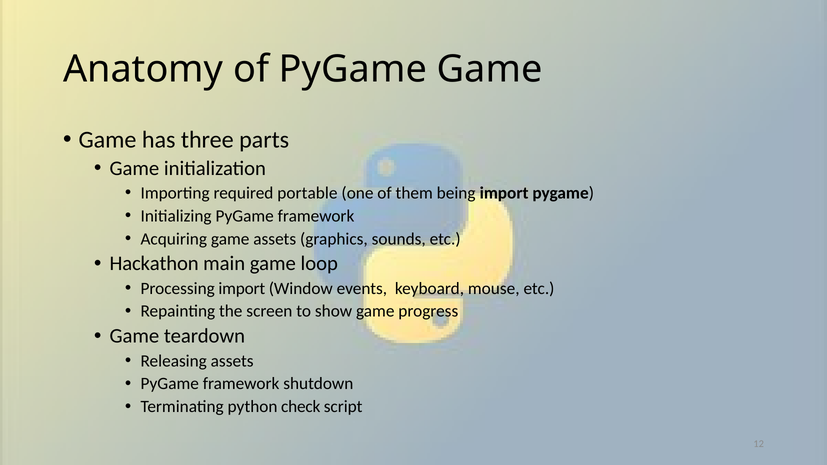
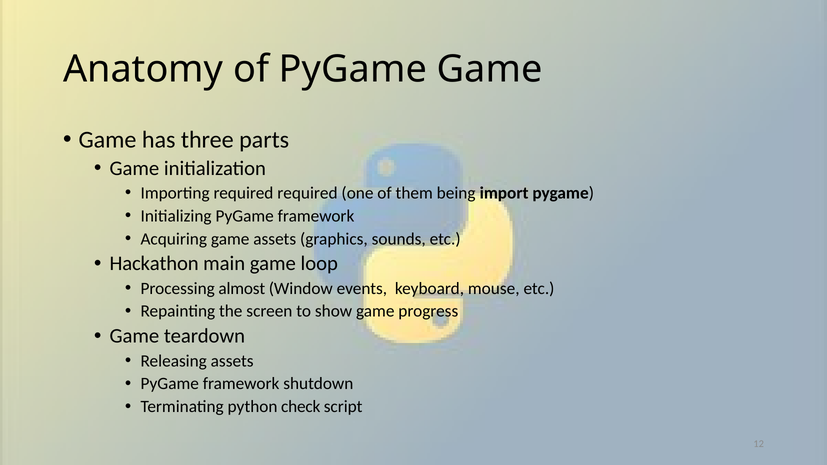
required portable: portable -> required (307, 193)
Processing import: import -> almost (242, 288)
